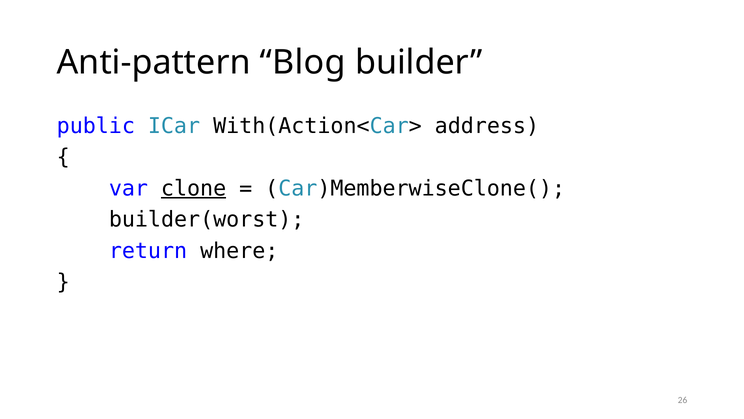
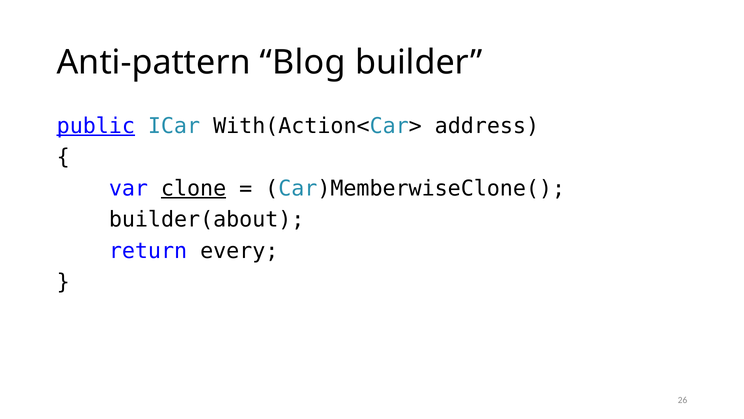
public underline: none -> present (96, 126)
builder(worst: builder(worst -> builder(about (207, 219)
where: where -> every (239, 251)
